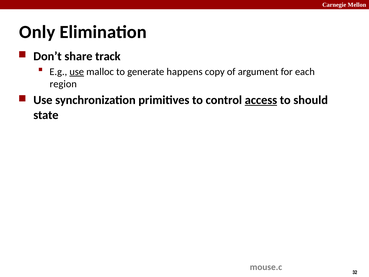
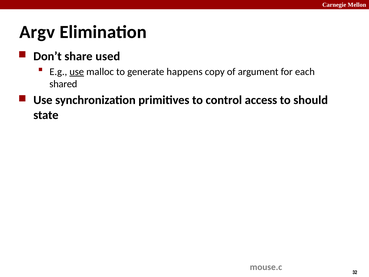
Only: Only -> Argv (37, 32)
track: track -> used (108, 56)
region: region -> shared (63, 84)
access underline: present -> none (261, 100)
